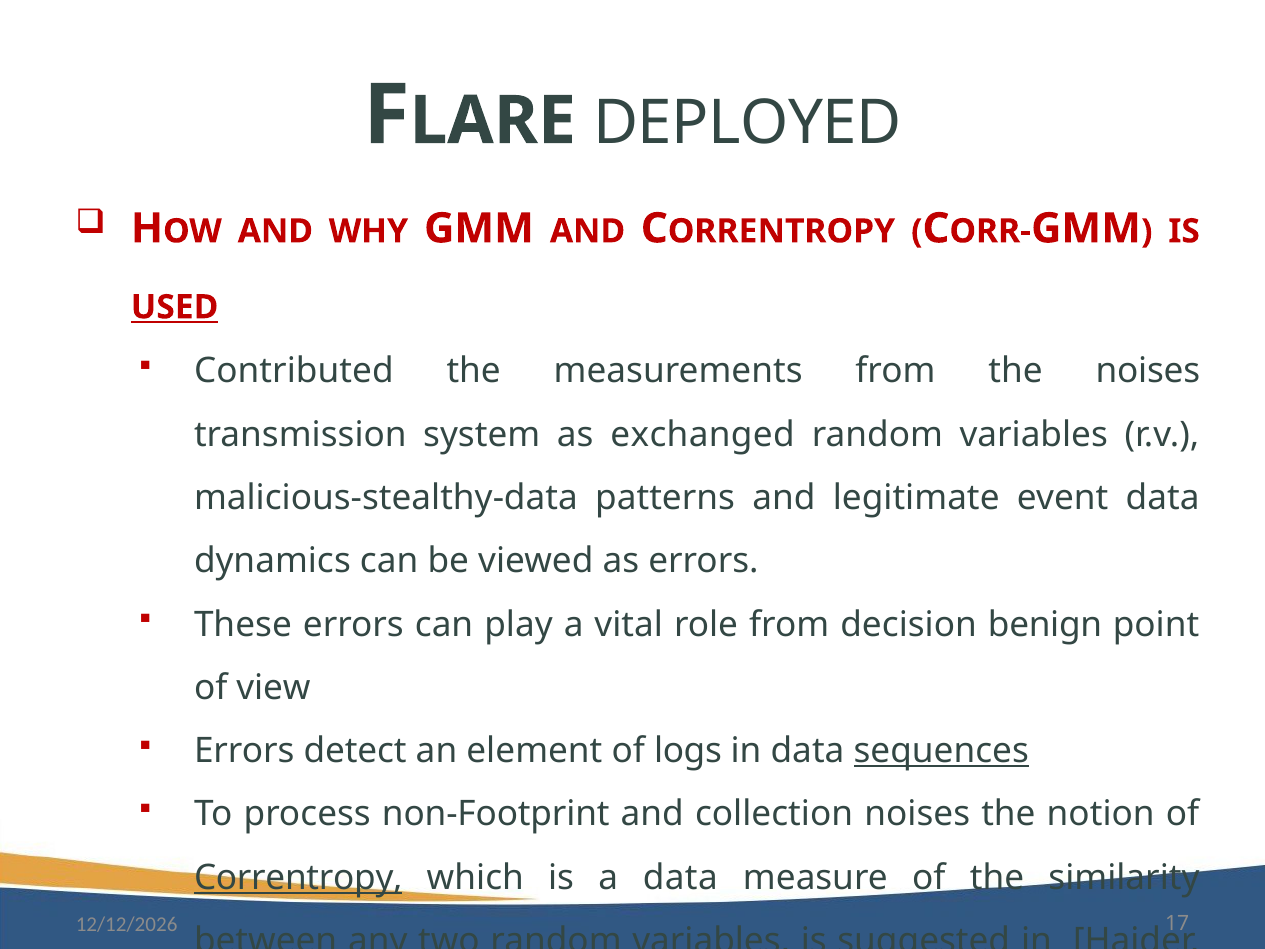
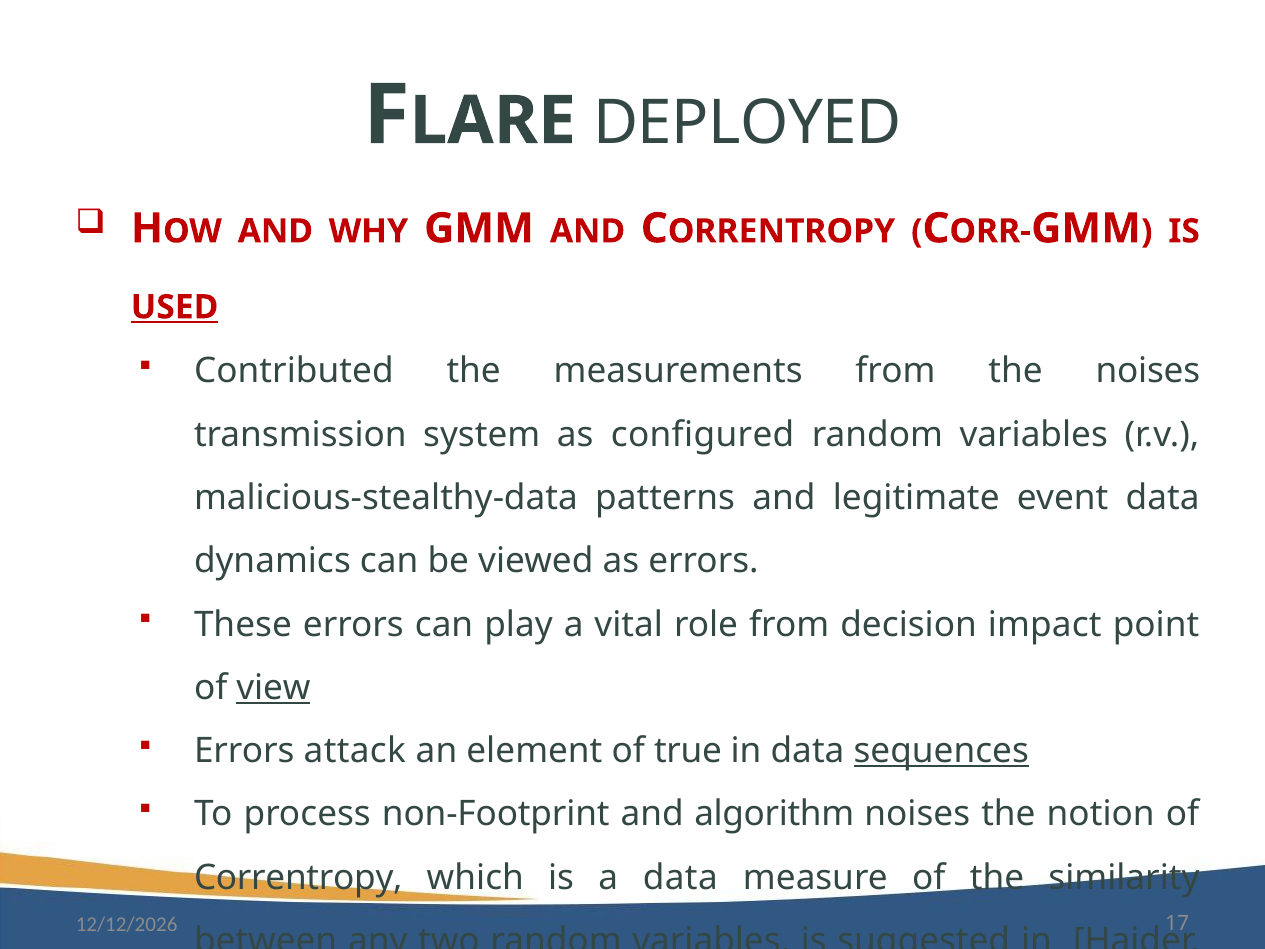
exchanged: exchanged -> configured (703, 435)
benign: benign -> impact (1045, 624)
view underline: none -> present (273, 688)
detect: detect -> attack (355, 751)
logs: logs -> true (688, 751)
collection: collection -> algorithm (774, 814)
Correntropy underline: present -> none (298, 877)
